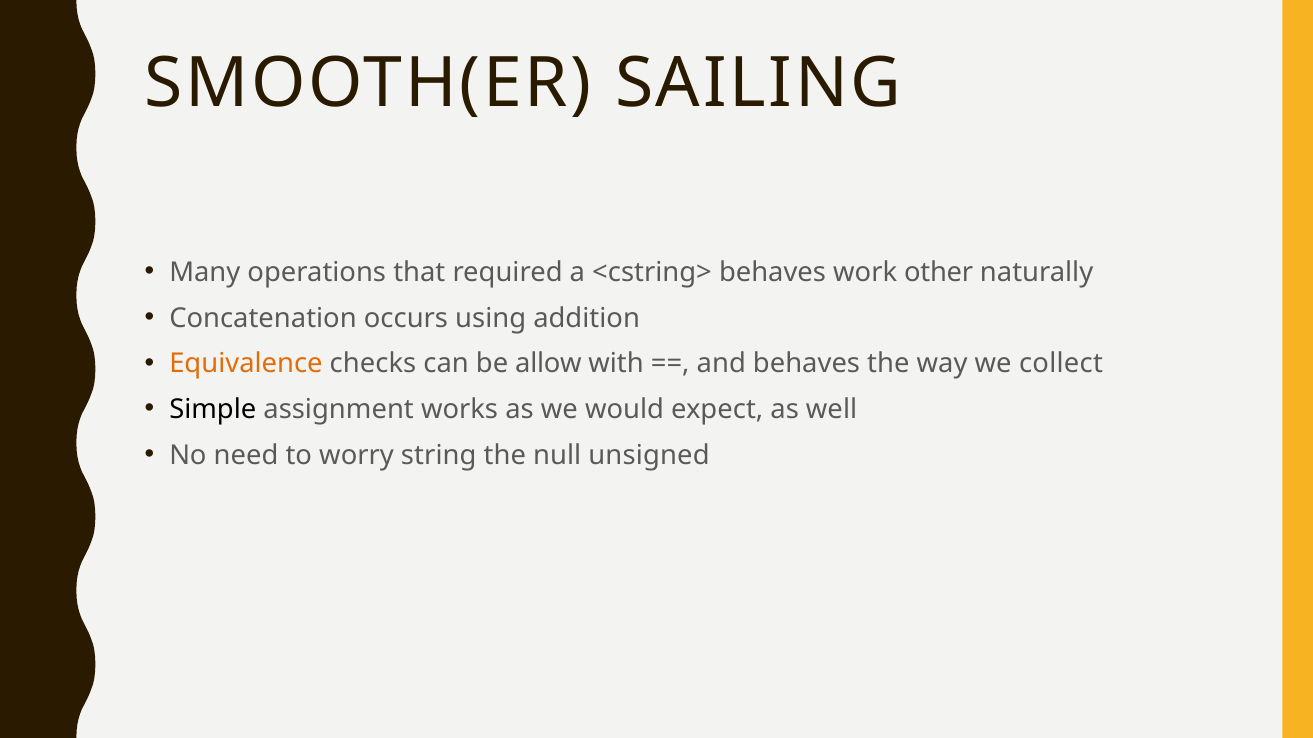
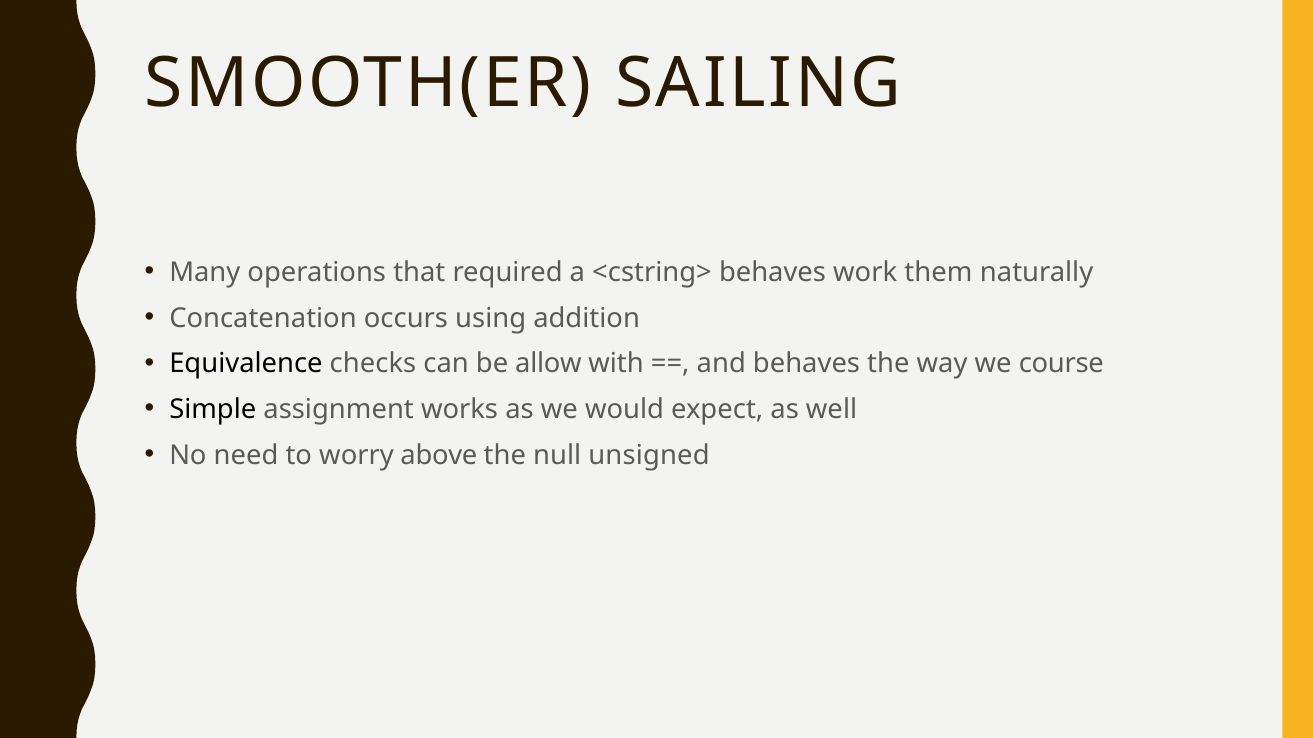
other: other -> them (938, 273)
Equivalence colour: orange -> black (246, 364)
collect: collect -> course (1061, 364)
string: string -> above (439, 455)
